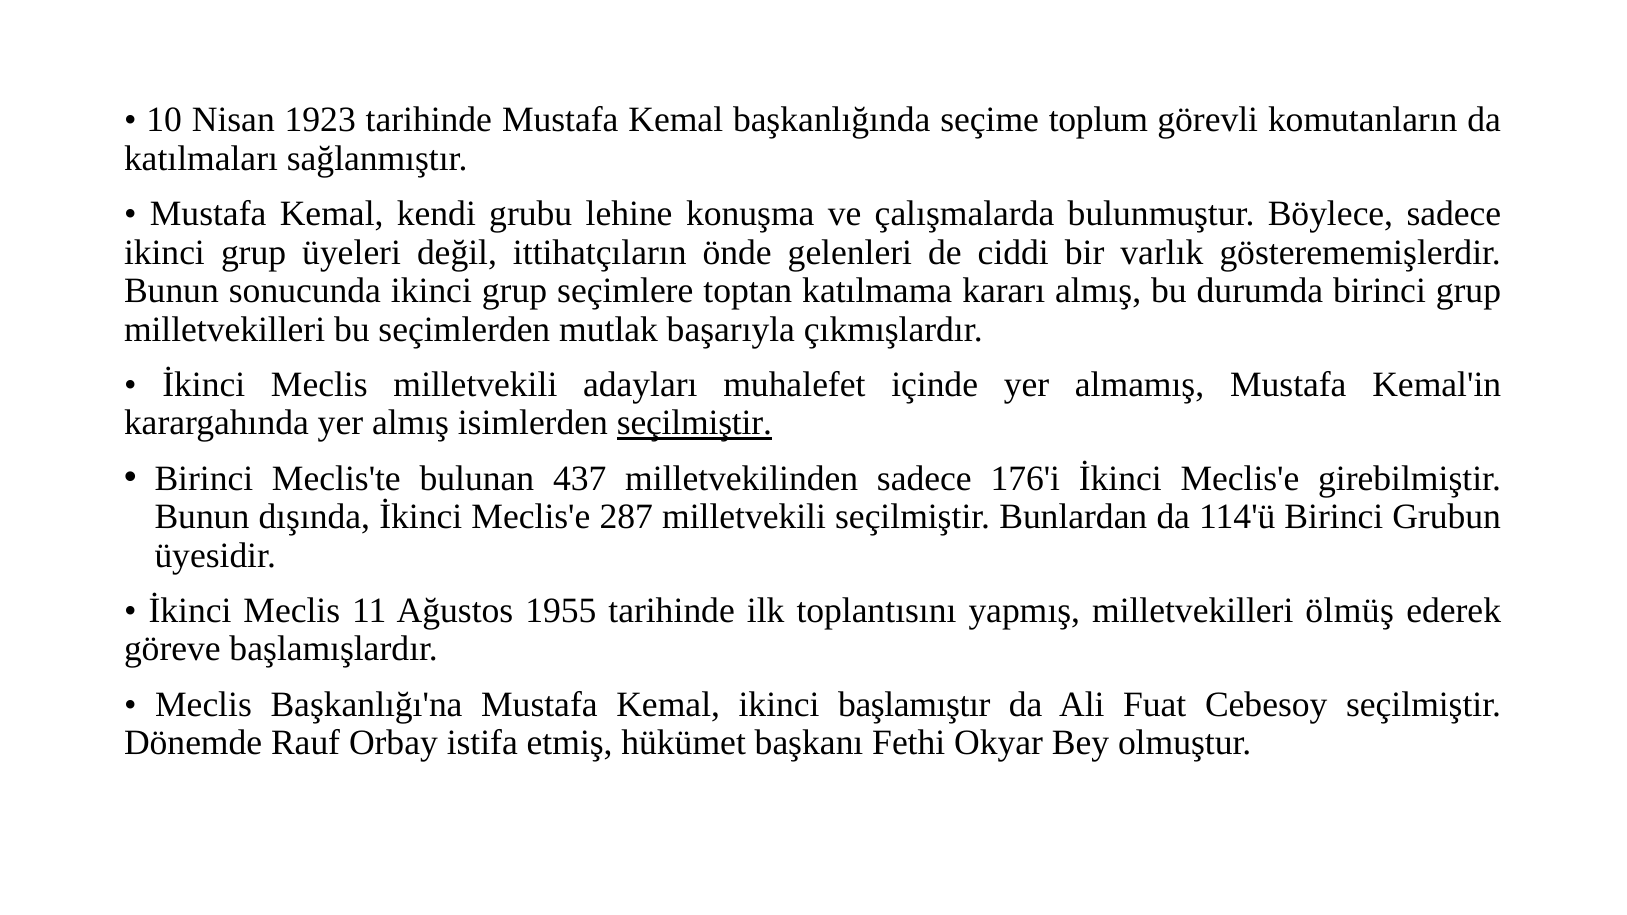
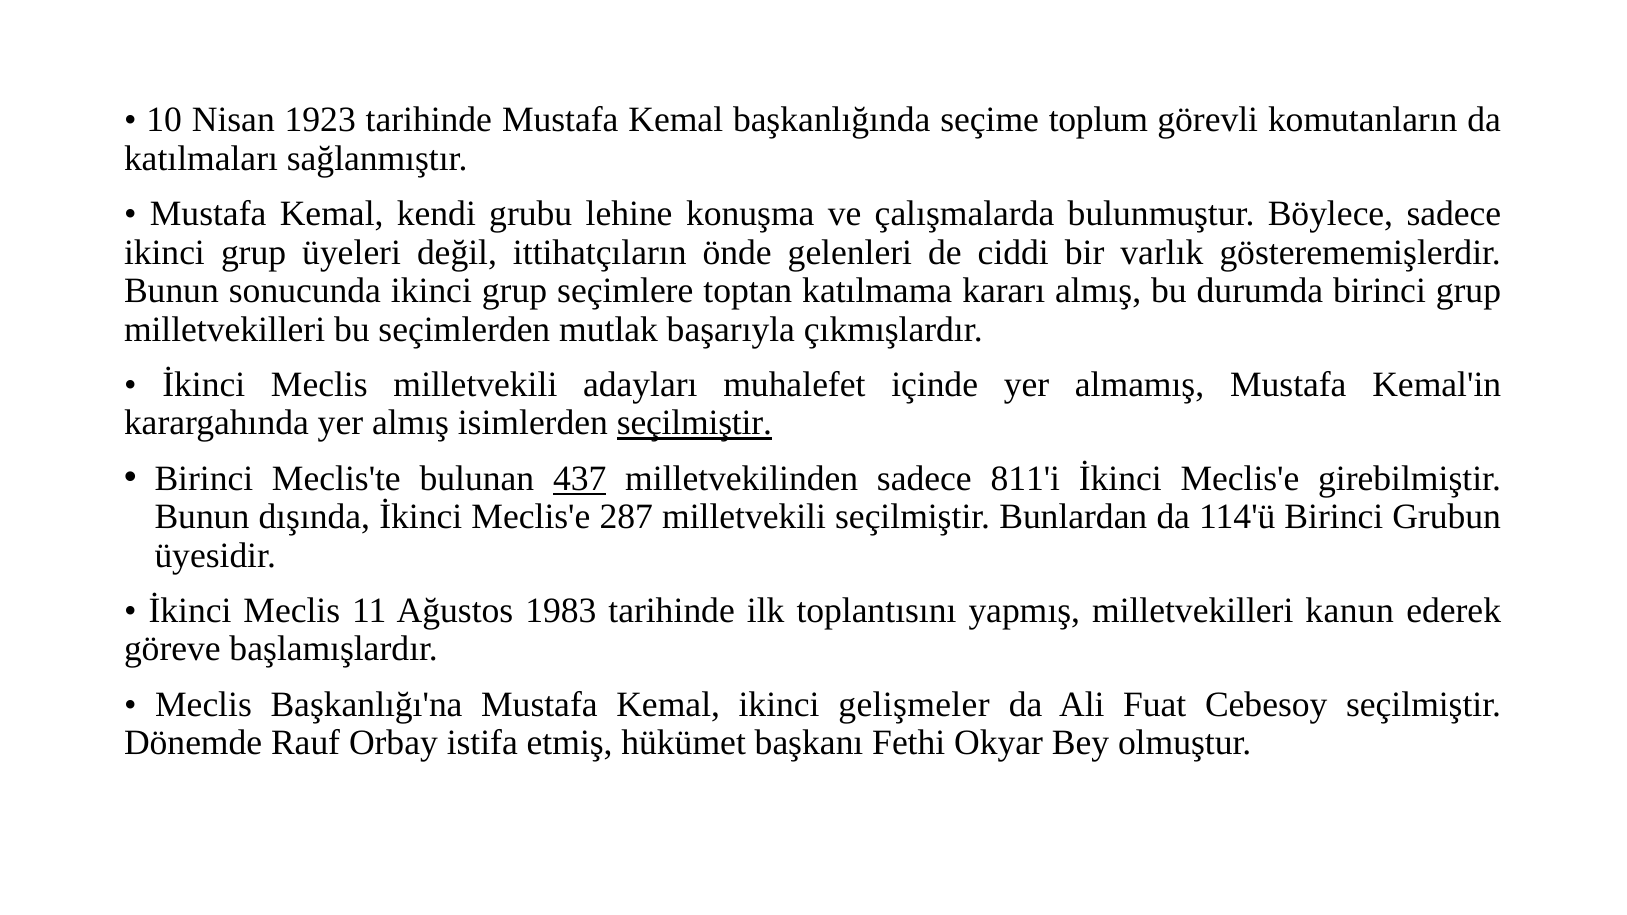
437 underline: none -> present (580, 479)
176'i: 176'i -> 811'i (1025, 479)
1955: 1955 -> 1983 (561, 611)
ölmüş: ölmüş -> kanun (1350, 611)
başlamıştır: başlamıştır -> gelişmeler (914, 705)
